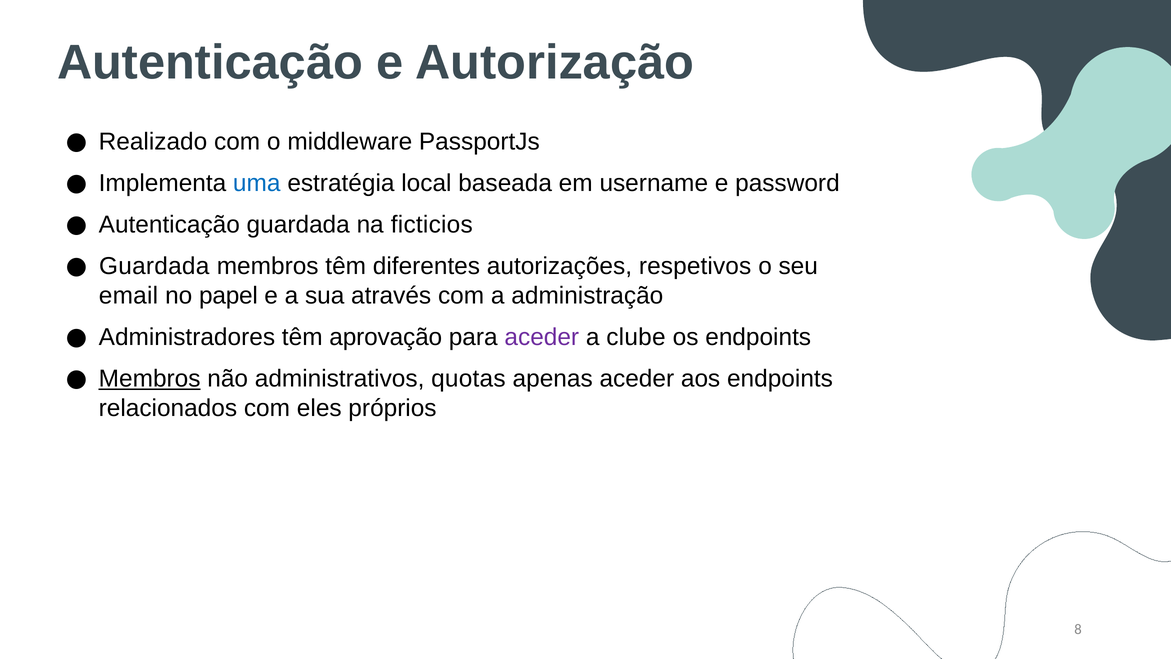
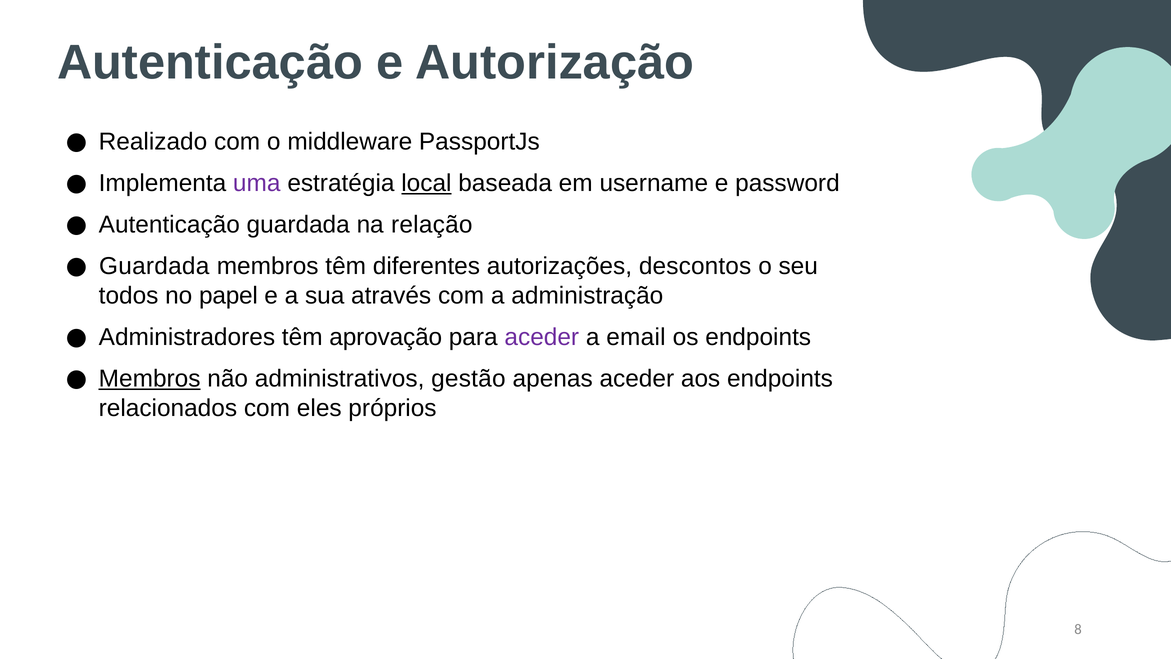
uma colour: blue -> purple (257, 183)
local underline: none -> present (426, 183)
ficticios: ficticios -> relação (432, 225)
respetivos: respetivos -> descontos (695, 266)
email: email -> todos (129, 295)
clube: clube -> email (636, 337)
quotas: quotas -> gestão (468, 378)
